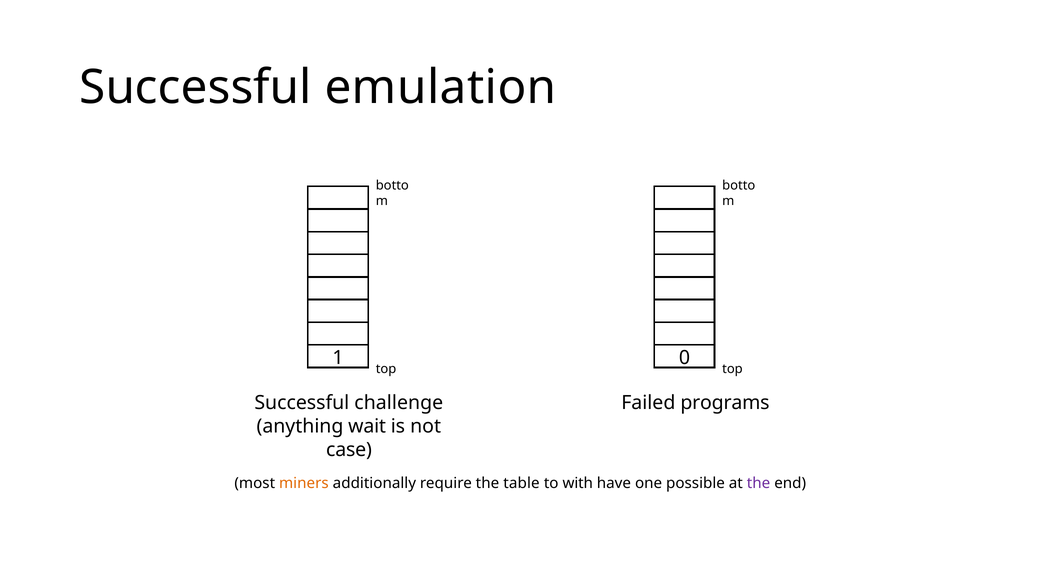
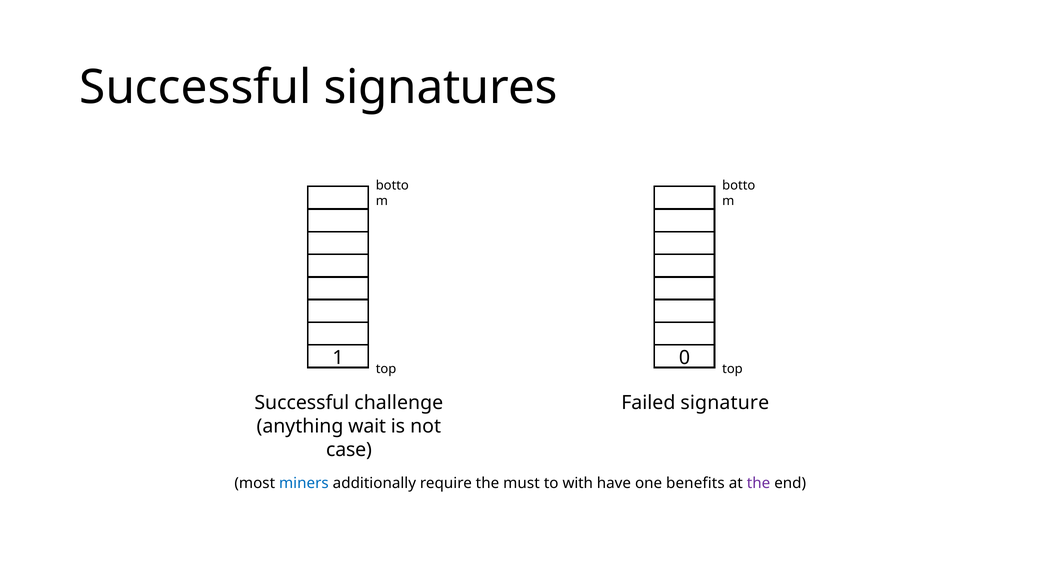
emulation: emulation -> signatures (441, 87)
programs: programs -> signature (725, 402)
miners colour: orange -> blue (304, 483)
table: table -> must (521, 483)
possible: possible -> benefits (695, 483)
